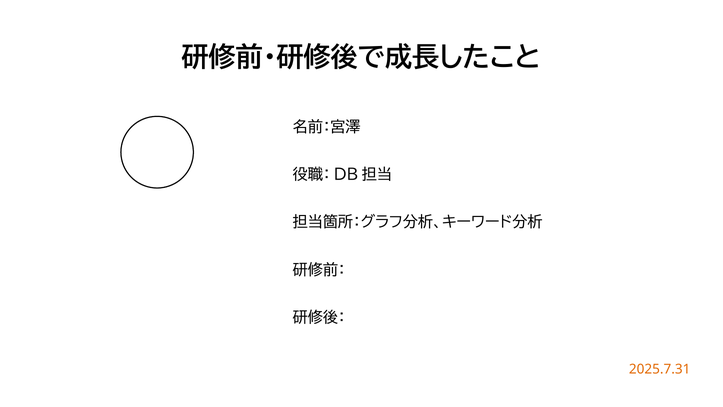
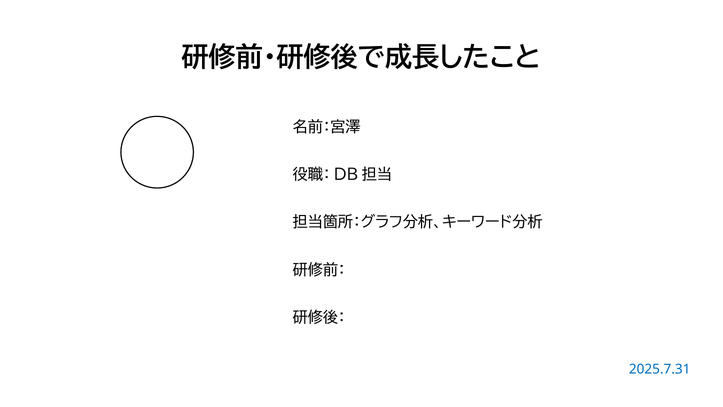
2025.7.31 colour: orange -> blue (660, 369)
